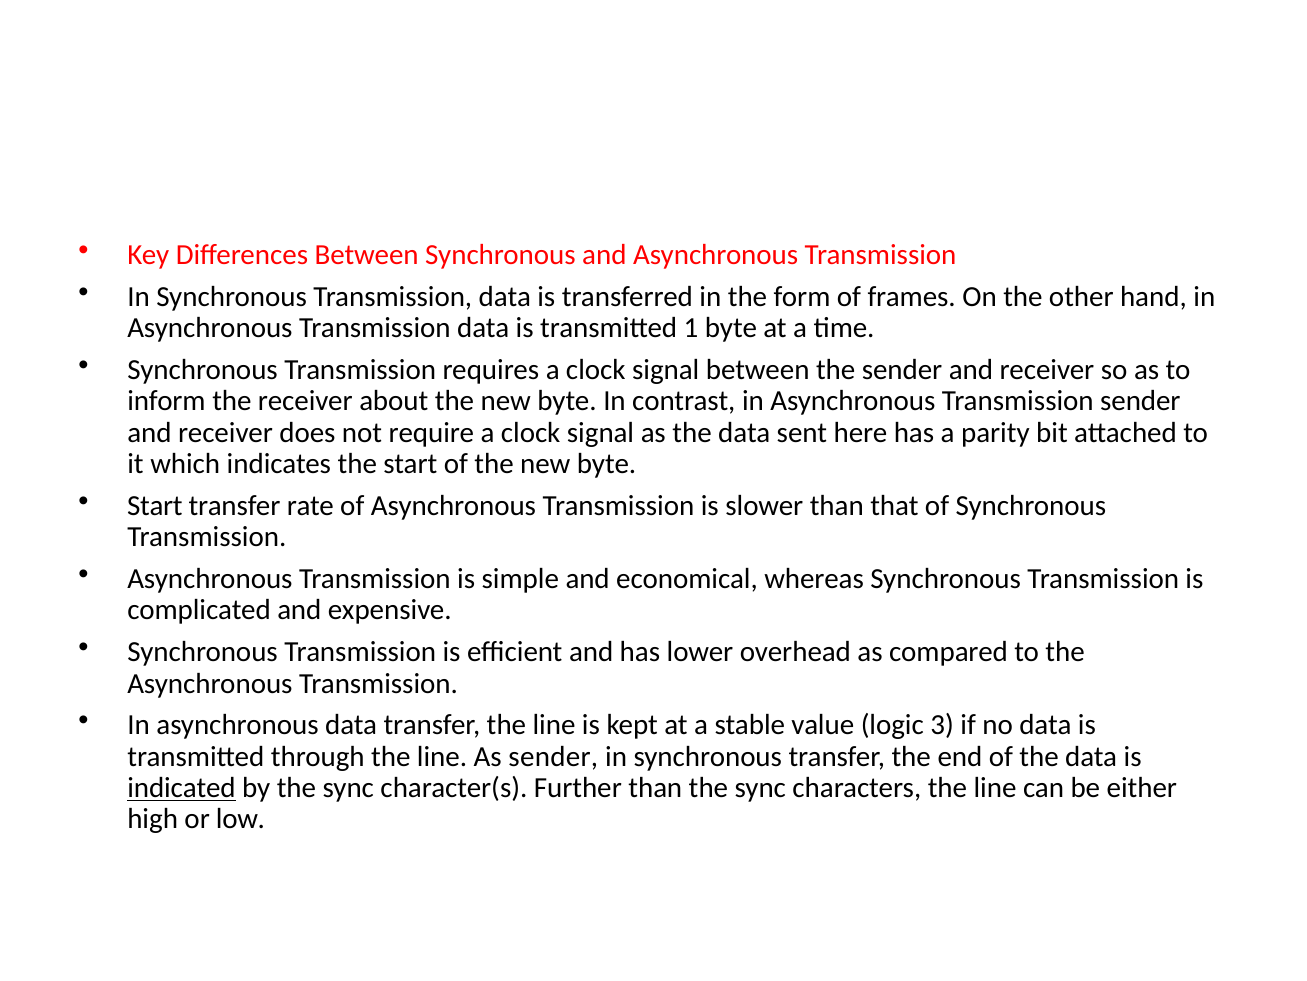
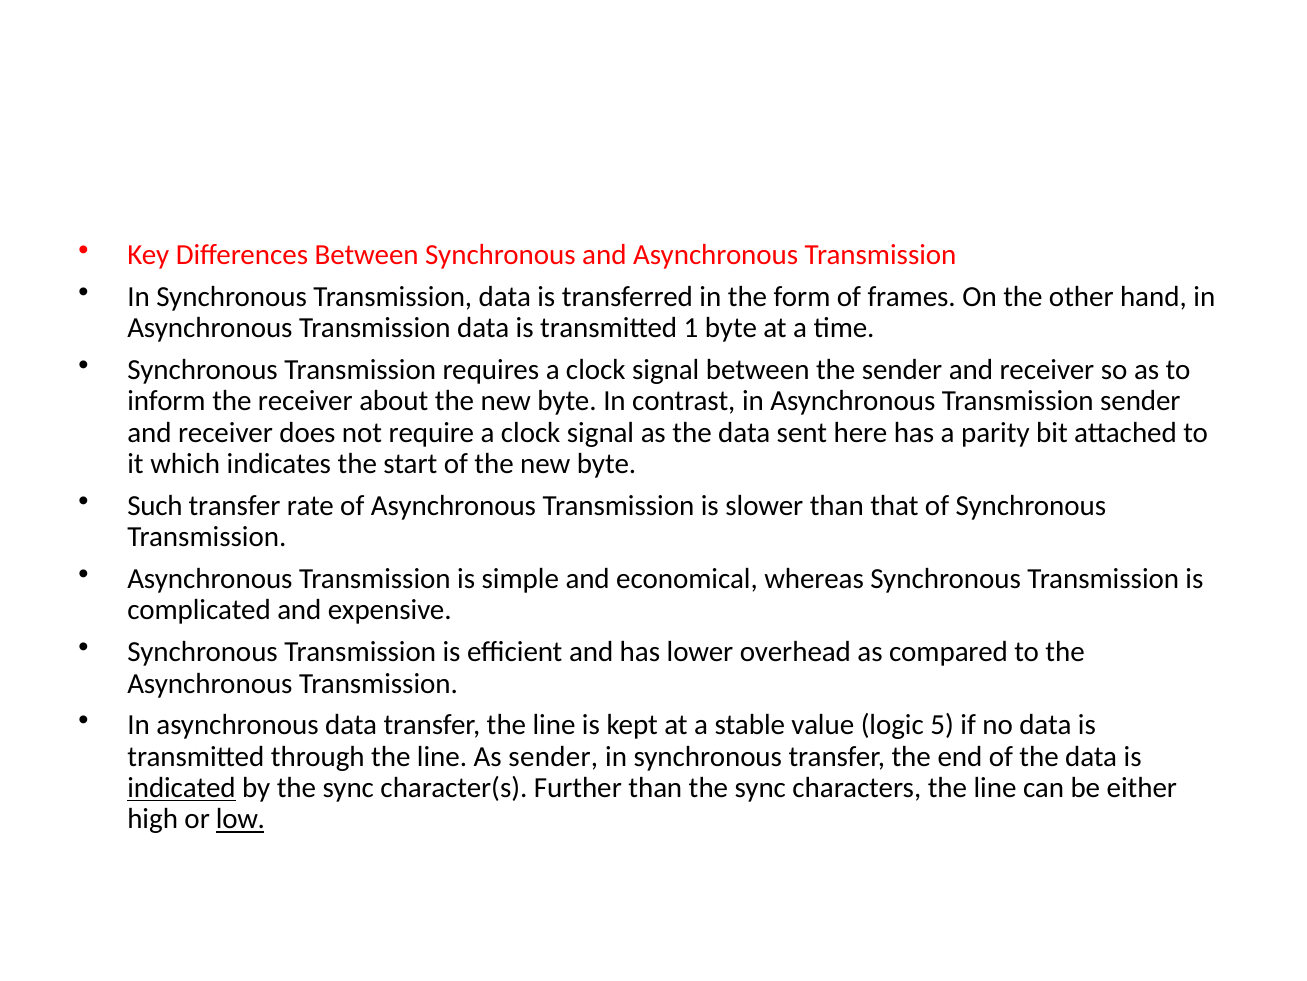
Start: Start -> Such (155, 505)
3: 3 -> 5 (942, 725)
low underline: none -> present (240, 819)
